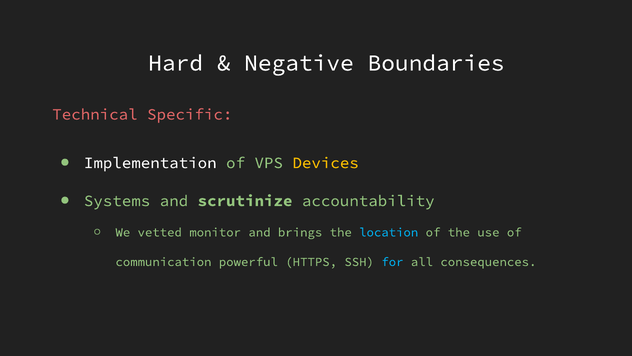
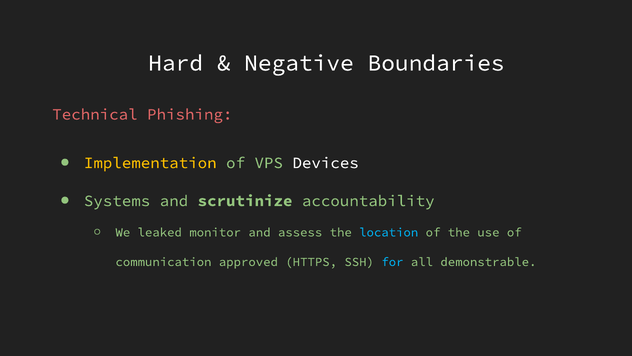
Specific: Specific -> Phishing (190, 114)
Implementation colour: white -> yellow (150, 163)
Devices colour: yellow -> white (326, 163)
vetted: vetted -> leaked (160, 232)
brings: brings -> assess (300, 232)
powerful: powerful -> approved (248, 262)
consequences: consequences -> demonstrable (488, 262)
